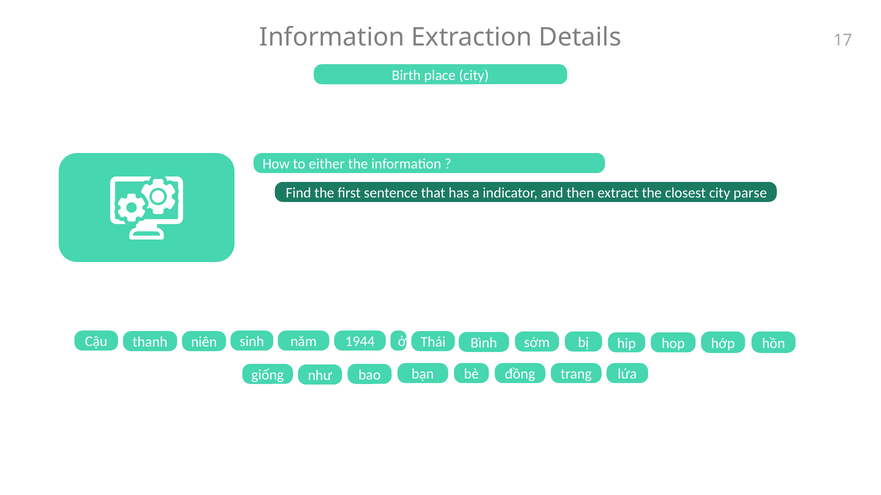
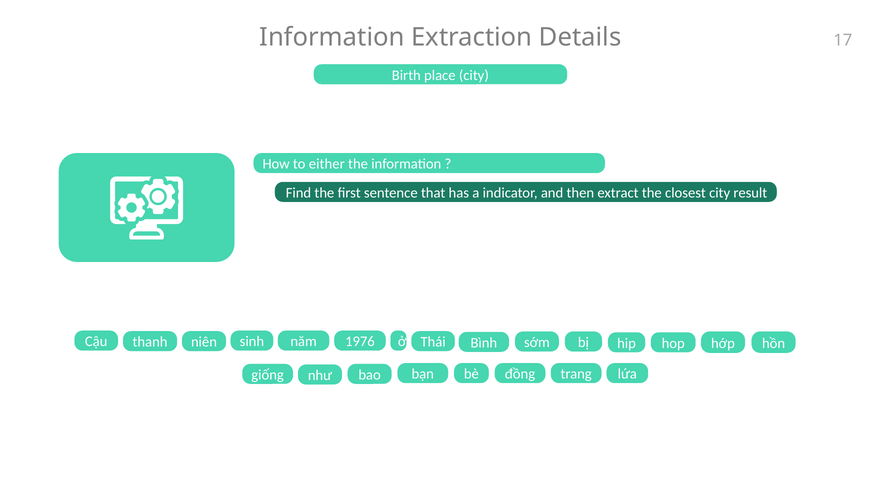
parse: parse -> result (750, 193)
1944: 1944 -> 1976 (360, 342)
